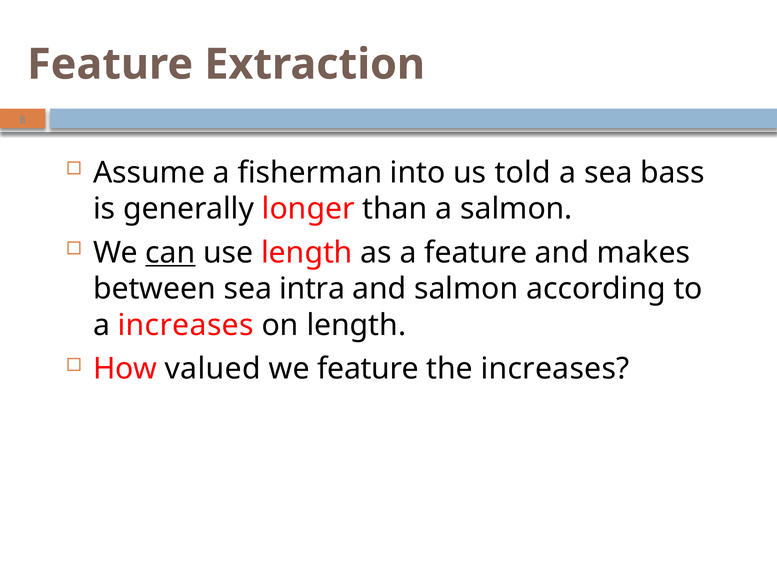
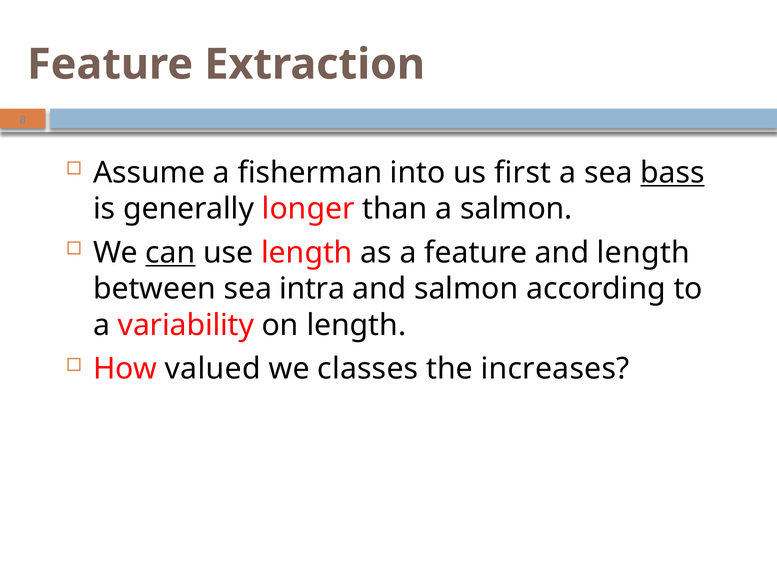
told: told -> first (523, 173)
bass underline: none -> present (673, 173)
and makes: makes -> length (643, 253)
a increases: increases -> variability (186, 326)
we feature: feature -> classes (368, 370)
